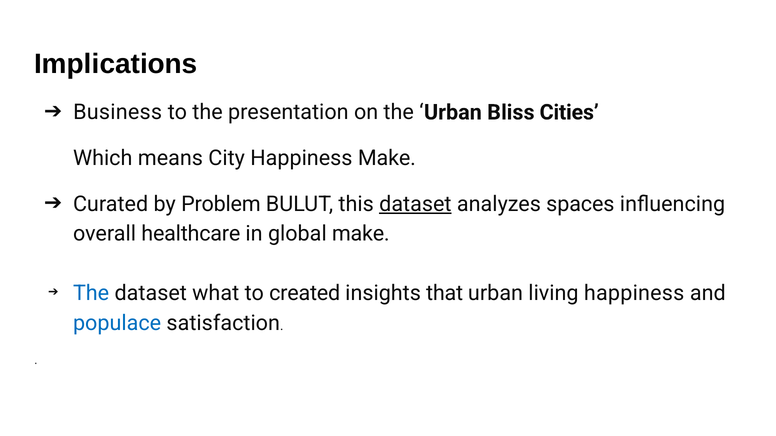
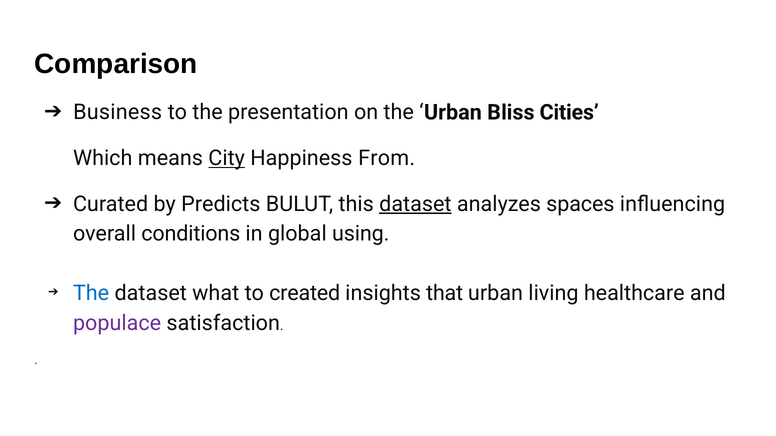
Implications: Implications -> Comparison (116, 64)
City underline: none -> present (227, 158)
Happiness Make: Make -> From (387, 158)
Problem: Problem -> Predicts (221, 204)
healthcare: healthcare -> conditions (191, 234)
global make: make -> using (361, 234)
living happiness: happiness -> healthcare (634, 294)
populace colour: blue -> purple (117, 323)
